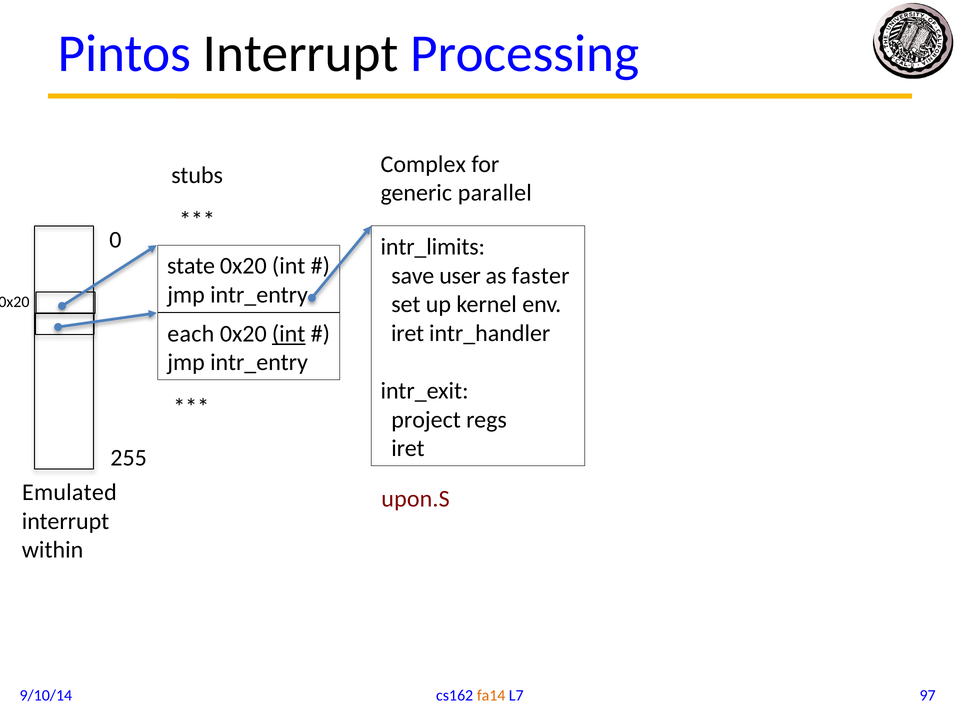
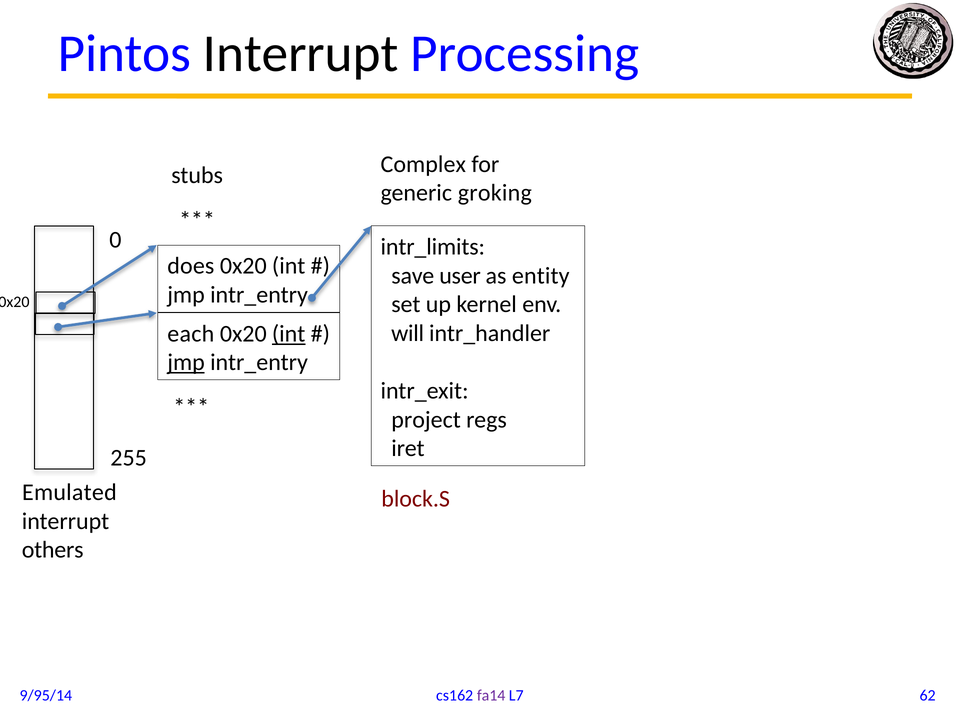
parallel: parallel -> groking (495, 193)
state: state -> does (191, 266)
faster: faster -> entity (541, 276)
iret: iret -> will (408, 333)
jmp underline: none -> present (186, 363)
upon.S: upon.S -> block.S (416, 499)
within: within -> others (53, 550)
fa14 colour: orange -> purple (491, 695)
97: 97 -> 62 (928, 695)
9/10/14: 9/10/14 -> 9/95/14 (46, 696)
